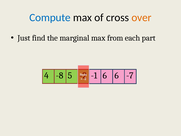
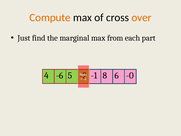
Compute colour: blue -> orange (50, 18)
-8: -8 -> -6 (60, 75)
-1 6: 6 -> 8 (105, 75)
-7: -7 -> -0 (130, 75)
